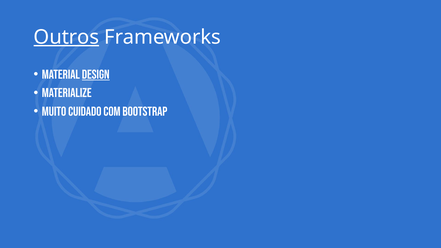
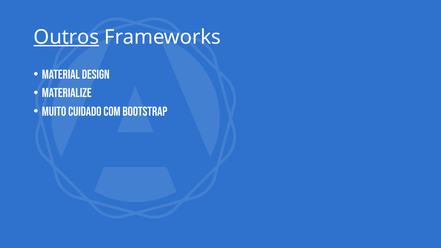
design underline: present -> none (96, 75)
